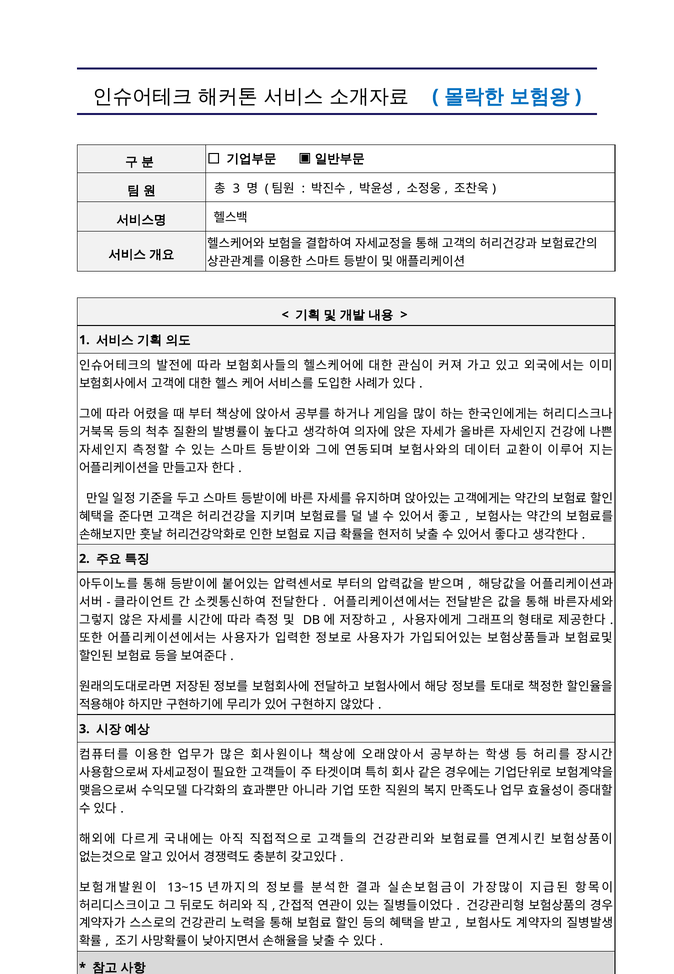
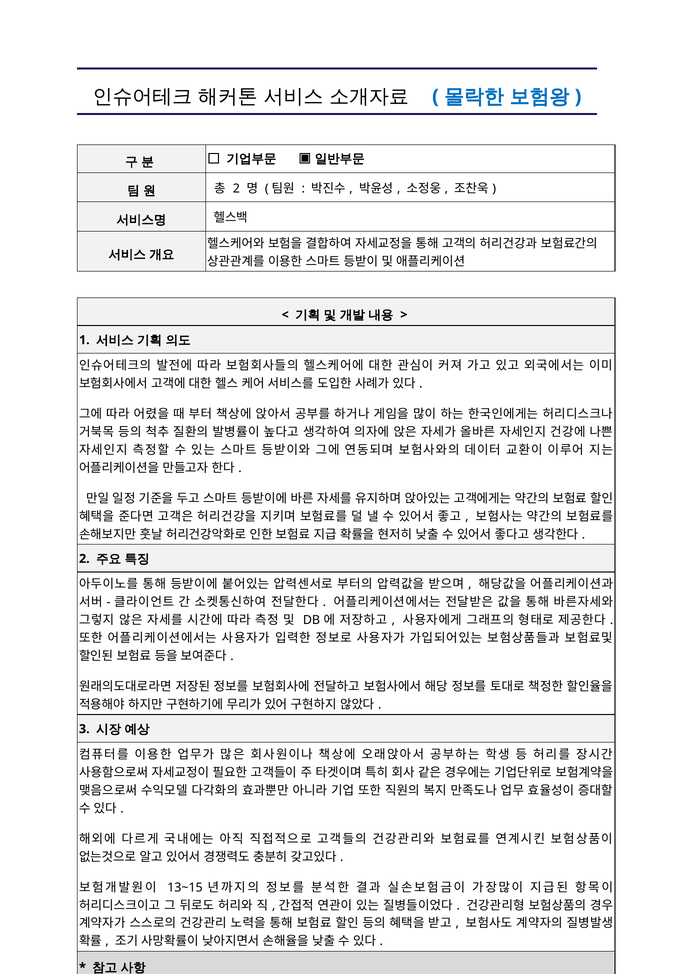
3: 3 -> 2 (236, 188)
